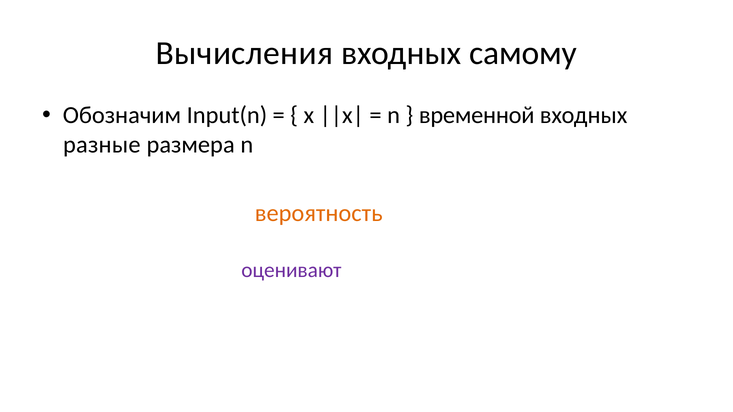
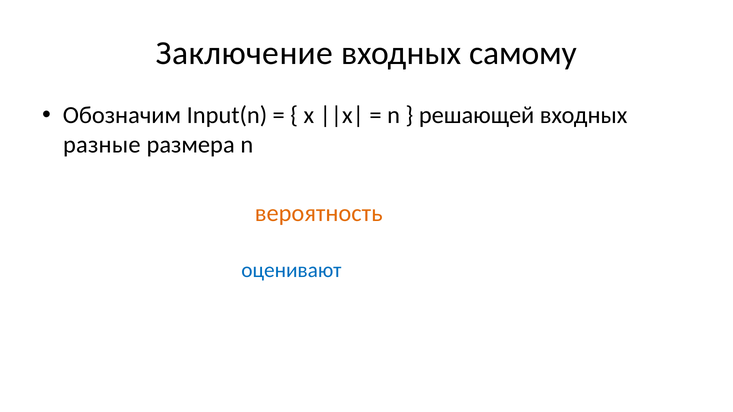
Вычисления: Вычисления -> Заключение (244, 53)
временной: временной -> решающей (477, 115)
оценивают colour: purple -> blue (291, 270)
